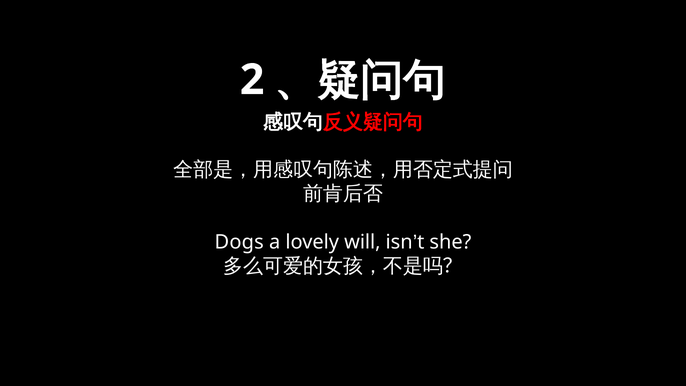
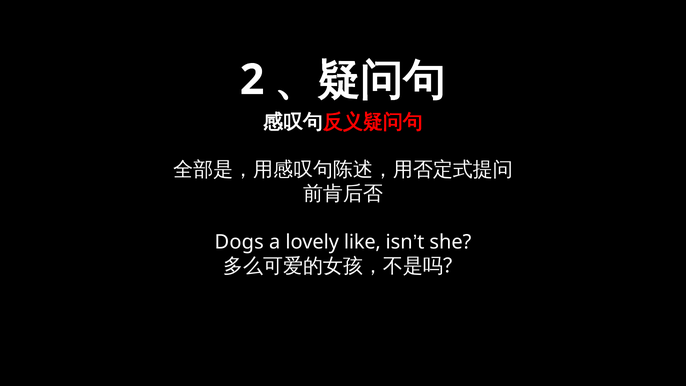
will: will -> like (362, 242)
